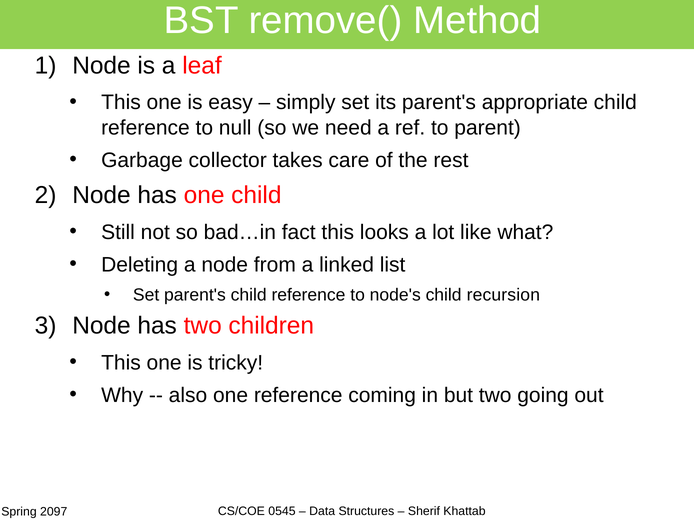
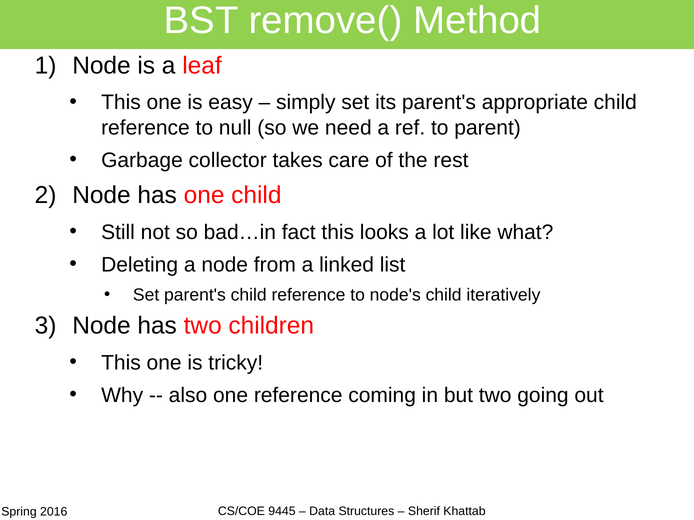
recursion: recursion -> iteratively (503, 295)
2097: 2097 -> 2016 (54, 512)
0545: 0545 -> 9445 (282, 512)
